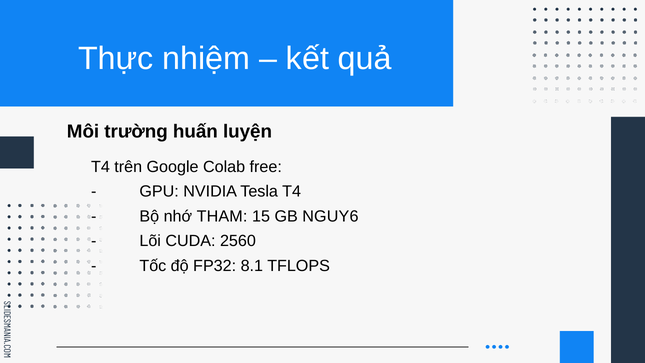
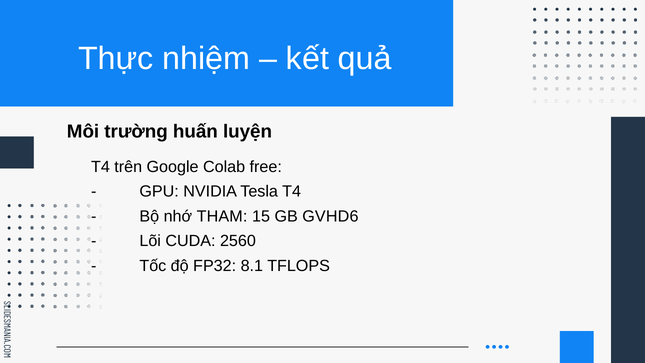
NGUY6: NGUY6 -> GVHD6 (330, 216)
